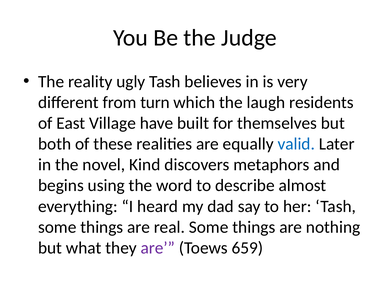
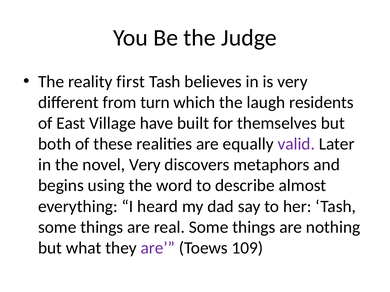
ugly: ugly -> first (131, 82)
valid colour: blue -> purple (296, 144)
novel Kind: Kind -> Very (145, 165)
659: 659 -> 109 (247, 248)
